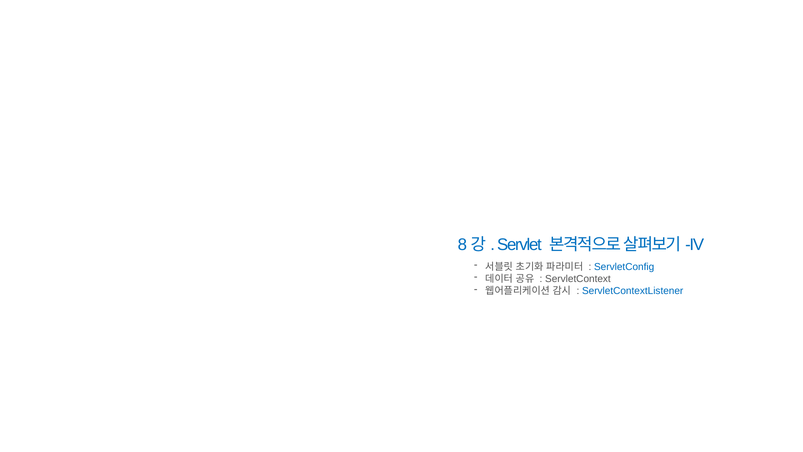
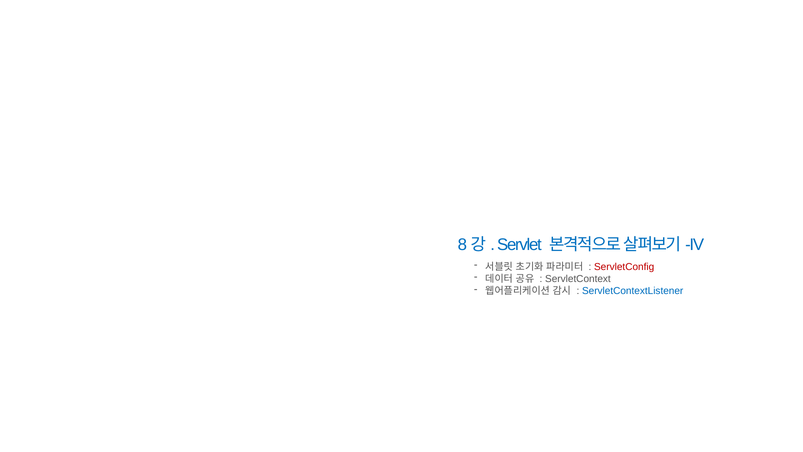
ServletConfig colour: blue -> red (624, 267)
